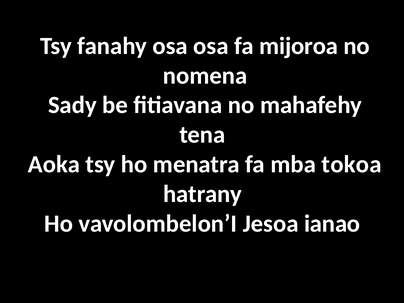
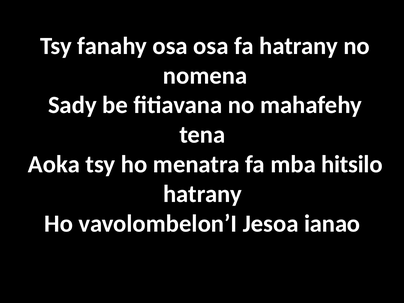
fa mijoroa: mijoroa -> hatrany (299, 46)
tokoa: tokoa -> hitsilo (352, 164)
